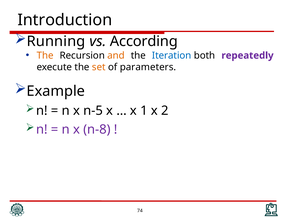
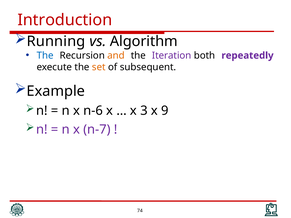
Introduction colour: black -> red (65, 20)
According: According -> Algorithm (144, 41)
The colour: orange -> blue (45, 56)
Iteration colour: blue -> purple (172, 56)
parameters: parameters -> subsequent (148, 67)
n-5: n-5 -> n-6 (93, 111)
1: 1 -> 3 (144, 111)
2: 2 -> 9 (165, 111)
n-8: n-8 -> n-7 (97, 130)
